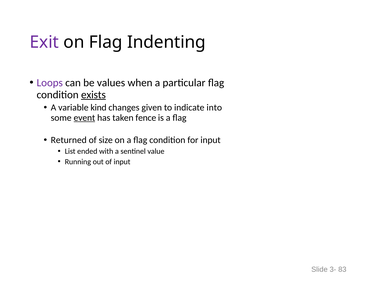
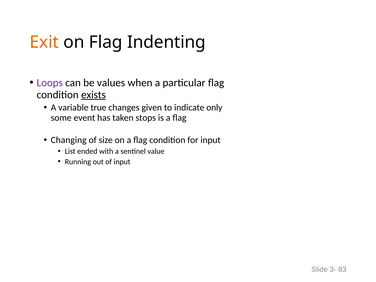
Exit colour: purple -> orange (44, 42)
kind: kind -> true (99, 108)
into: into -> only (214, 108)
event underline: present -> none (84, 118)
fence: fence -> stops (146, 118)
Returned: Returned -> Changing (69, 140)
